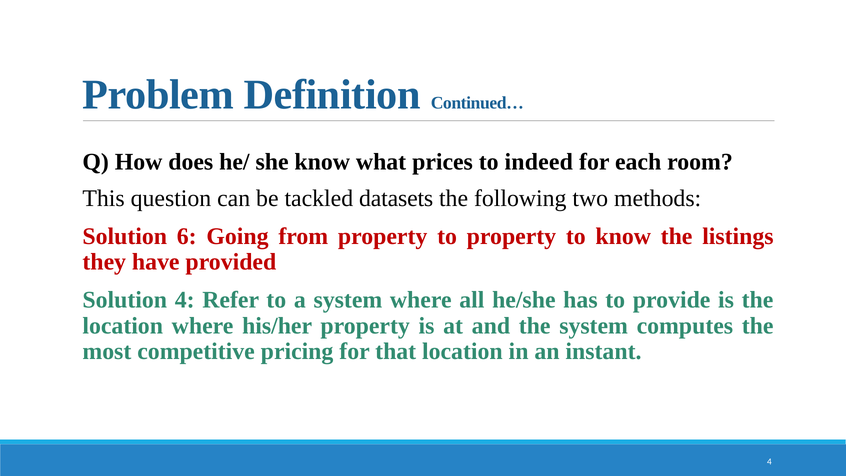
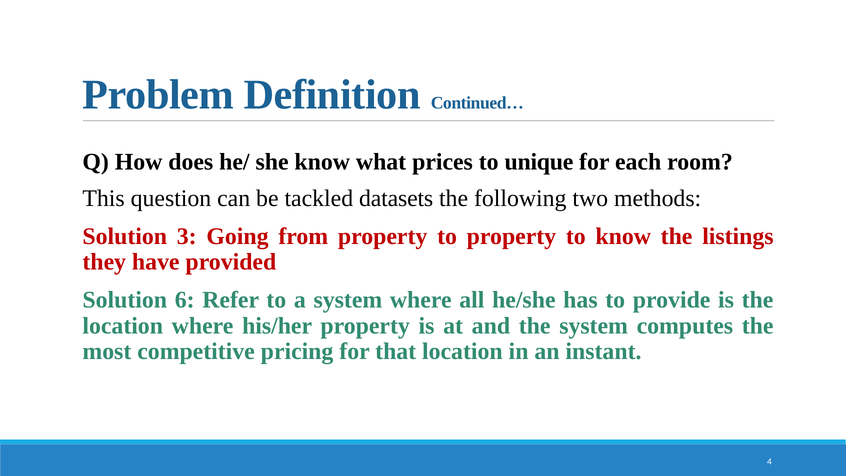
indeed: indeed -> unique (539, 162)
6: 6 -> 3 (187, 236)
Solution 4: 4 -> 6 (185, 300)
